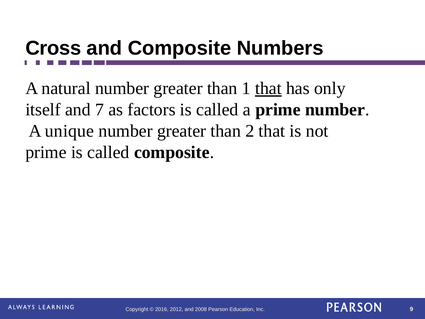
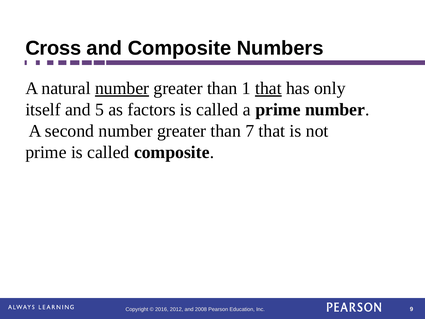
number underline: none -> present (122, 88)
7: 7 -> 5 (99, 110)
unique: unique -> second (70, 131)
2: 2 -> 7 (250, 131)
